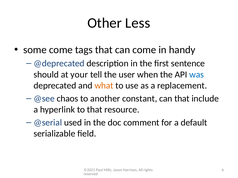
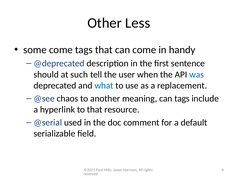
your: your -> such (79, 75)
what colour: orange -> blue (104, 86)
constant: constant -> meaning (140, 99)
can that: that -> tags (182, 99)
